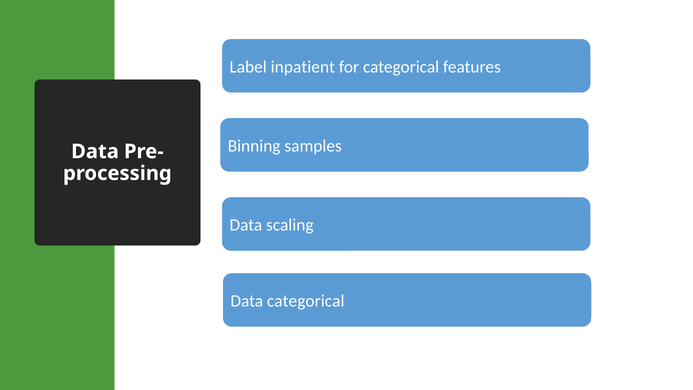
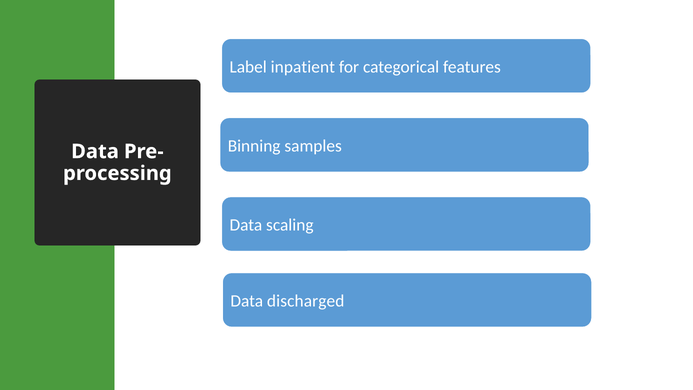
Data categorical: categorical -> discharged (306, 301)
